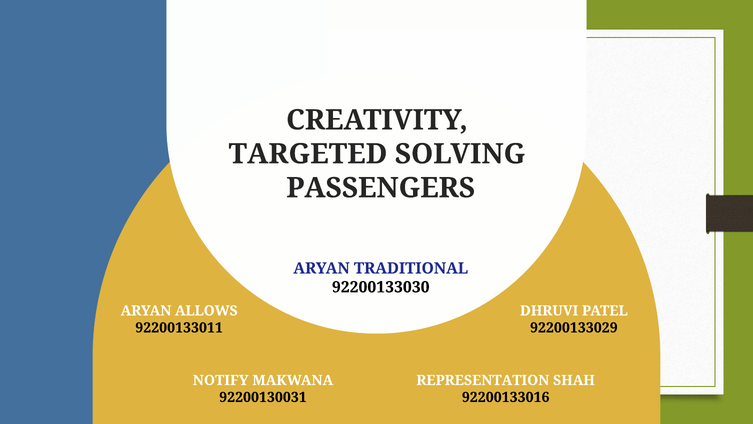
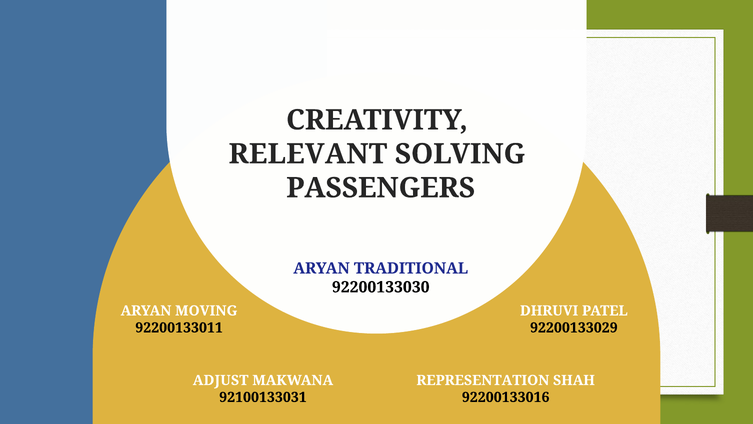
TARGETED: TARGETED -> RELEVANT (308, 154)
ALLOWS: ALLOWS -> MOVING (206, 310)
NOTIFY: NOTIFY -> ADJUST (221, 380)
92200130031: 92200130031 -> 92100133031 (263, 397)
